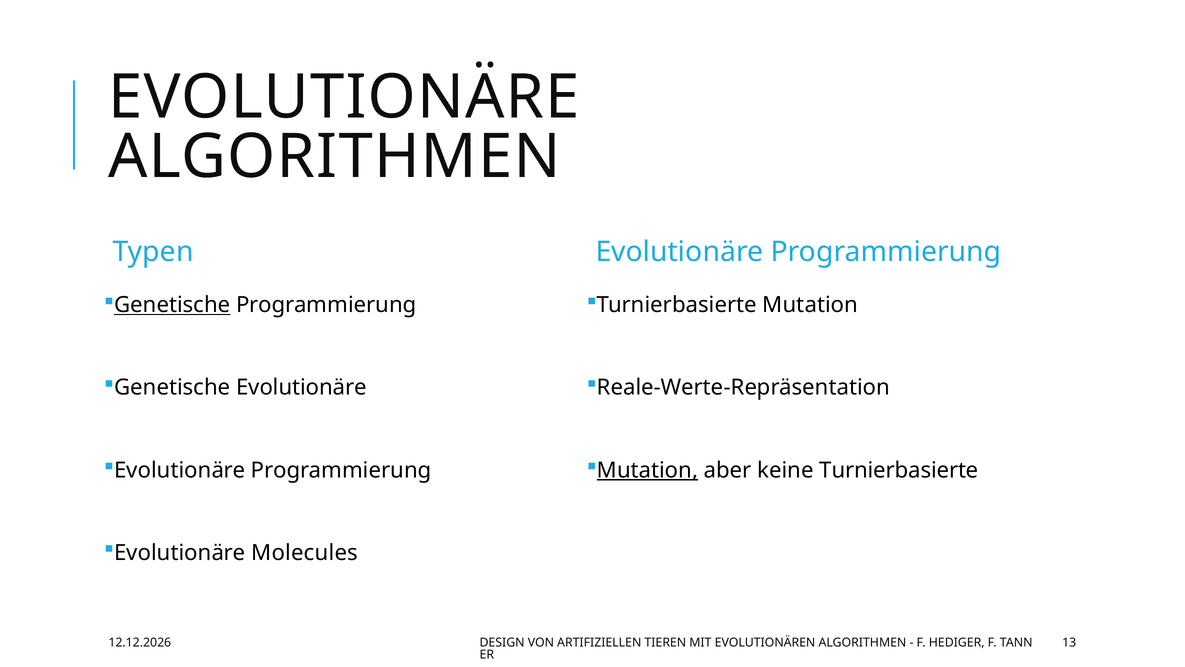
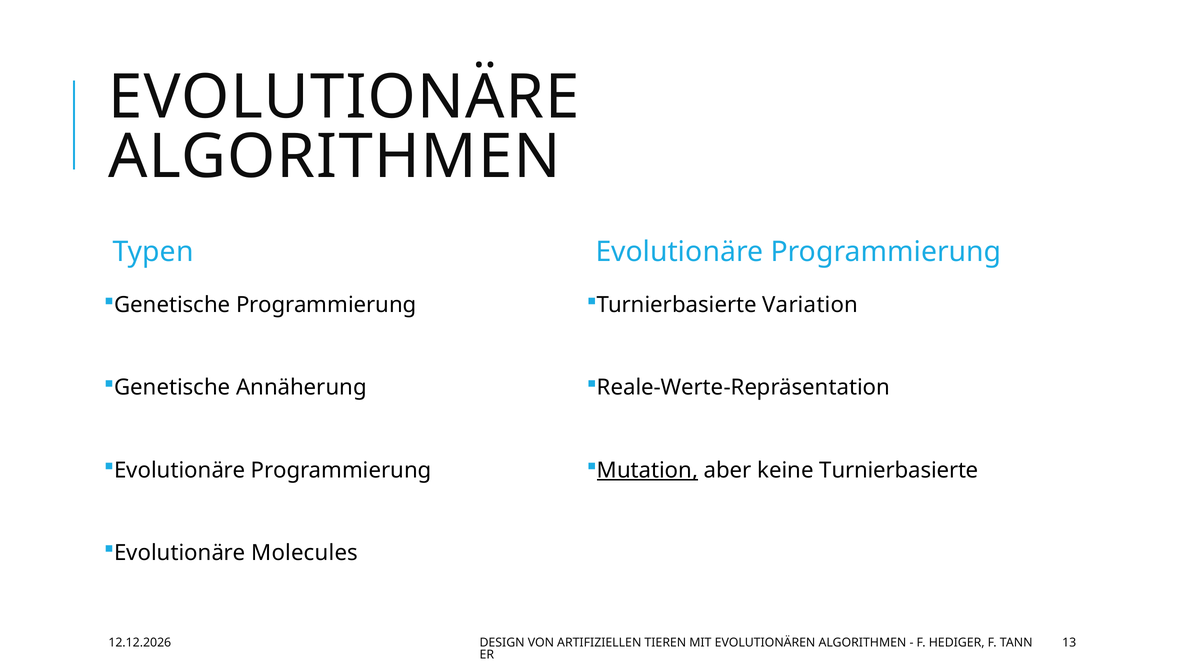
Genetische underline: present -> none (172, 305)
Turnierbasierte Mutation: Mutation -> Variation (810, 305)
Genetische Evolutionäre: Evolutionäre -> Annäherung (301, 387)
